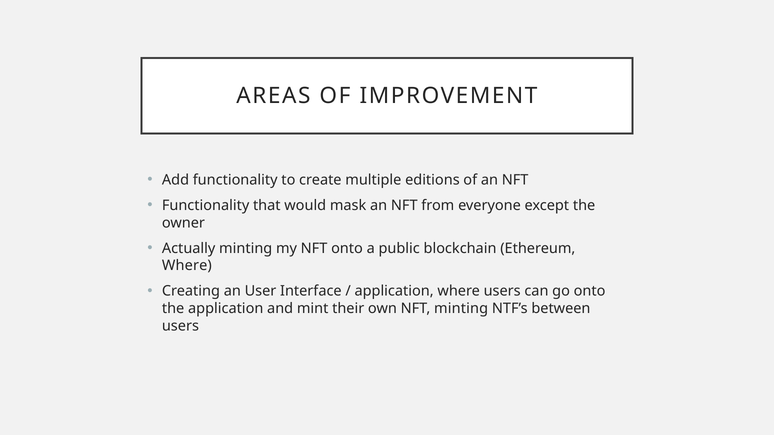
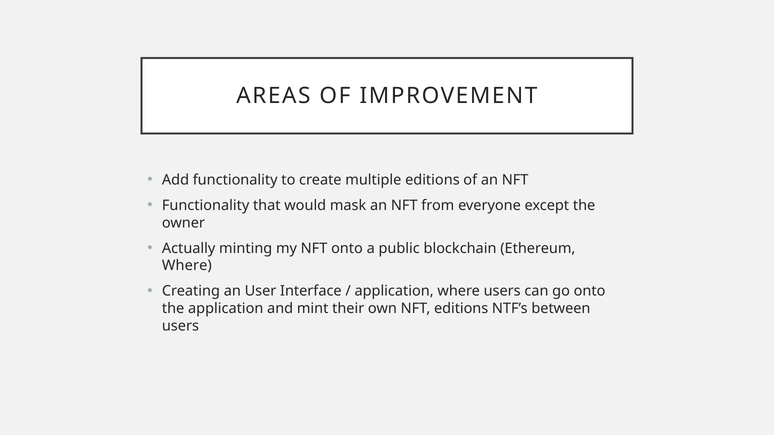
NFT minting: minting -> editions (461, 309)
